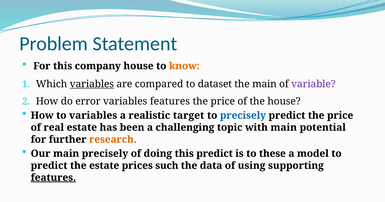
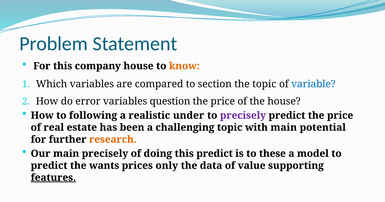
variables underline: present -> none (92, 84)
dataset: dataset -> section (215, 84)
the main: main -> topic (264, 84)
variable colour: purple -> blue (313, 84)
variables features: features -> question (170, 101)
to variables: variables -> following (93, 116)
target: target -> under (189, 116)
precisely colour: blue -> purple (243, 116)
the estate: estate -> wants (104, 166)
such: such -> only (167, 166)
using: using -> value (252, 166)
